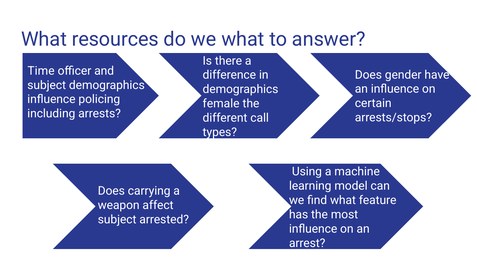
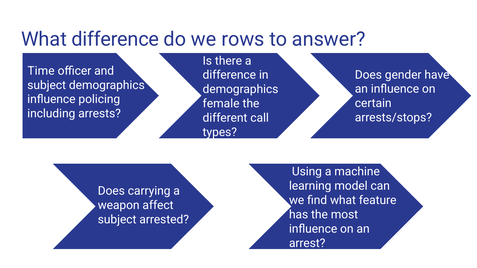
What resources: resources -> difference (115, 39)
we what: what -> rows (243, 39)
